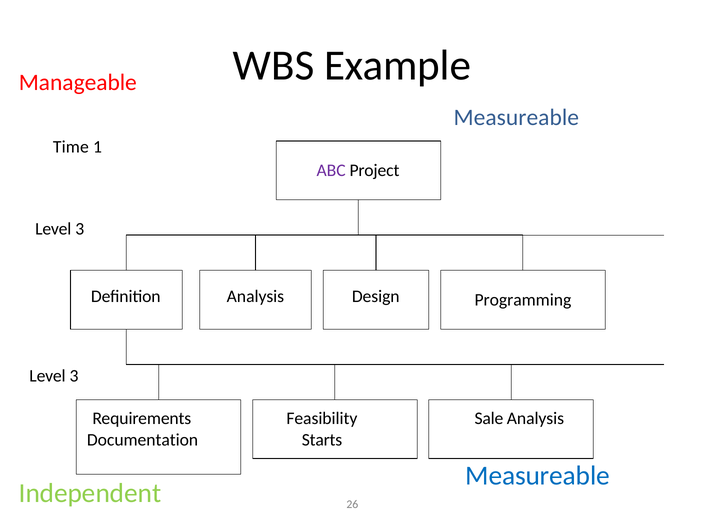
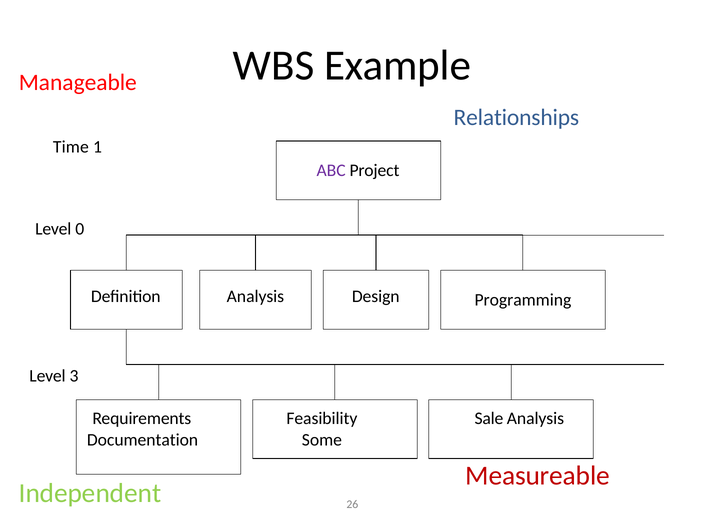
Measureable: Measureable -> Relationships (516, 118)
3: 3 -> 0 (80, 229)
Starts: Starts -> Some (322, 440)
Measureable colour: blue -> red (538, 476)
